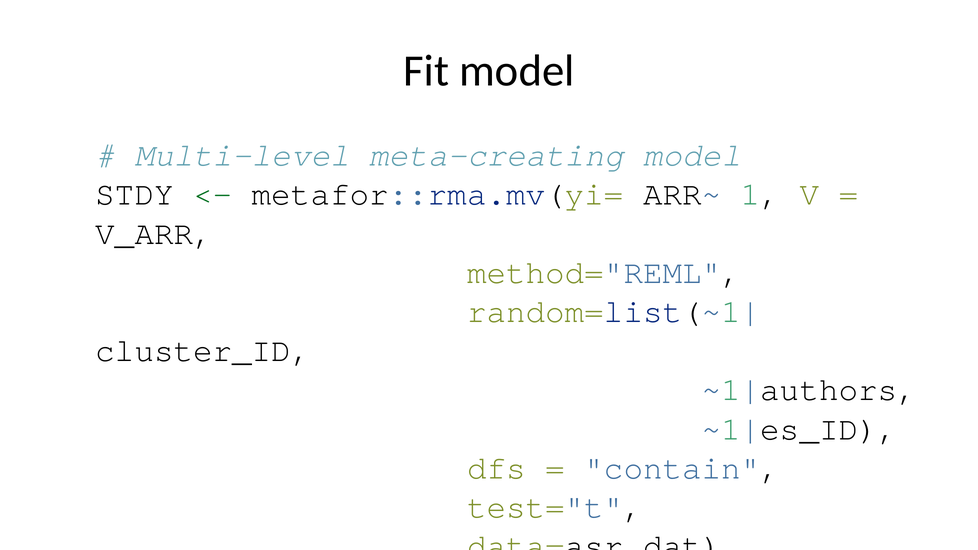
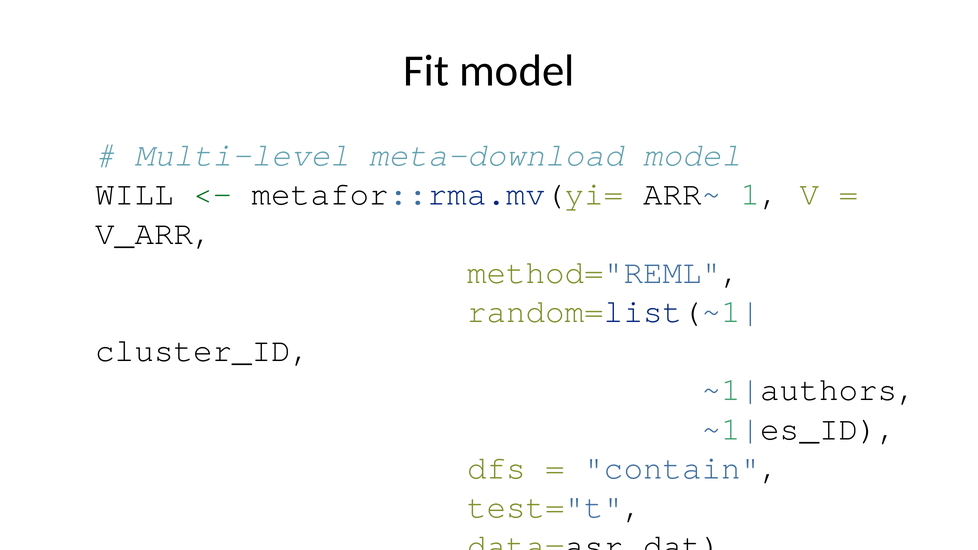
meta-creating: meta-creating -> meta-download (497, 155)
STDY: STDY -> WILL (135, 194)
